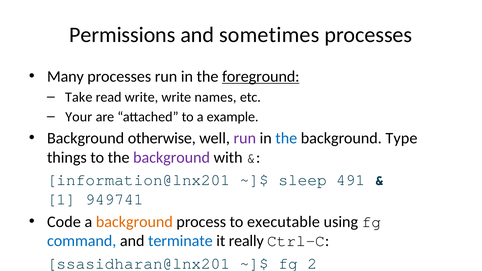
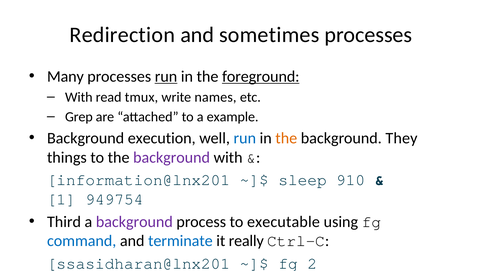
Permissions: Permissions -> Redirection (122, 35)
run underline: none -> present (166, 76)
Take: Take -> With (79, 97)
read write: write -> tmux (141, 97)
Your: Your -> Grep (79, 117)
otherwise: otherwise -> execution (162, 138)
run colour: purple -> blue (245, 138)
the colour: blue -> orange (286, 138)
Type: Type -> They (401, 138)
491: 491 -> 910 (351, 180)
949741: 949741 -> 949754 (115, 199)
Code: Code -> Third (64, 222)
background colour: orange -> purple (134, 222)
